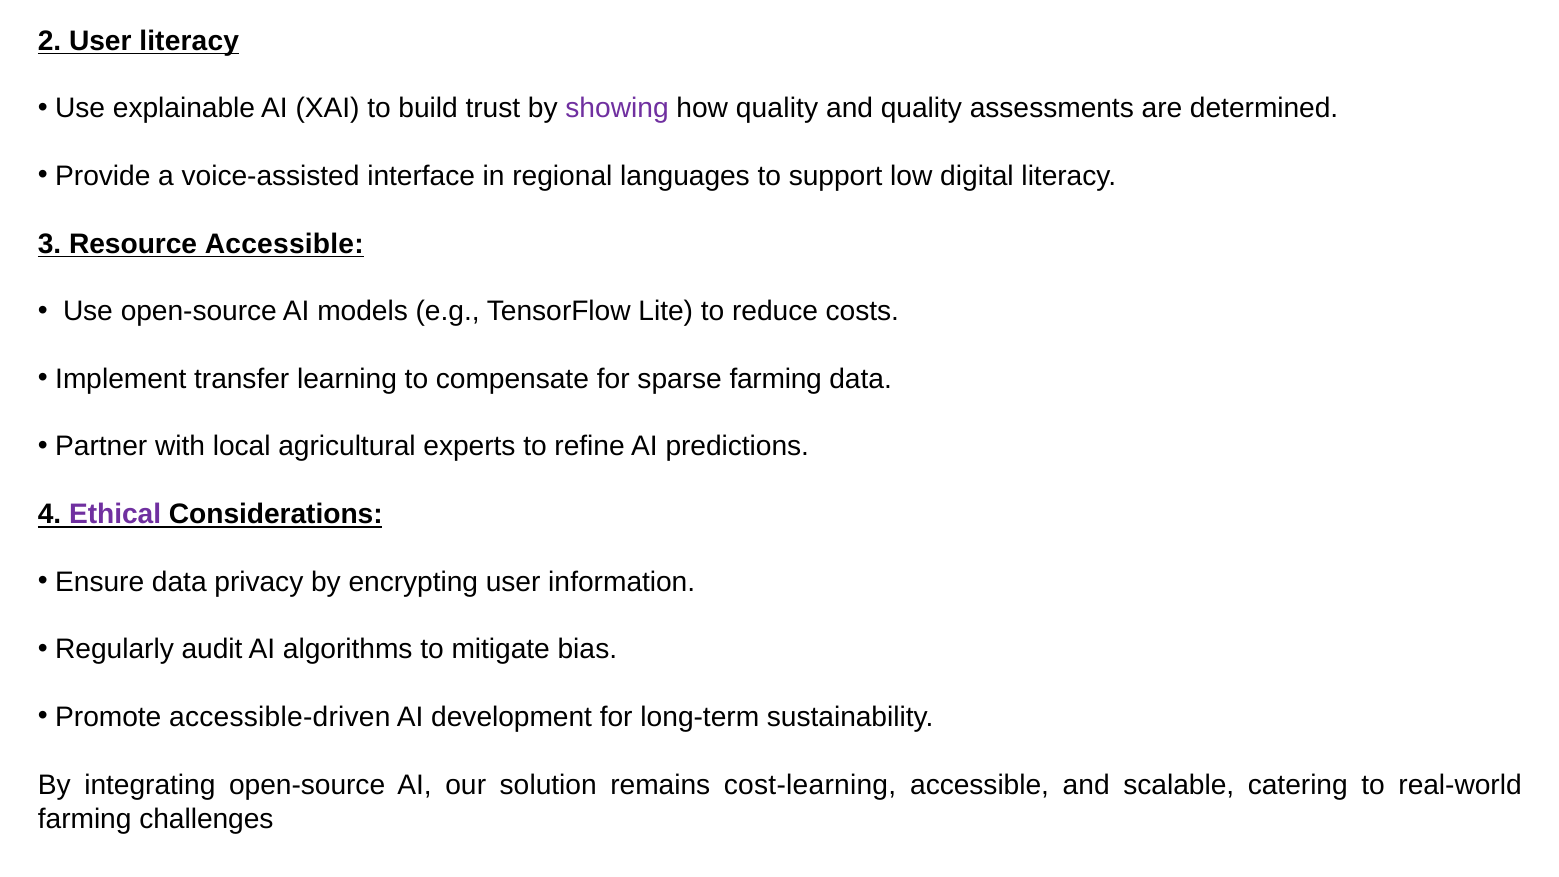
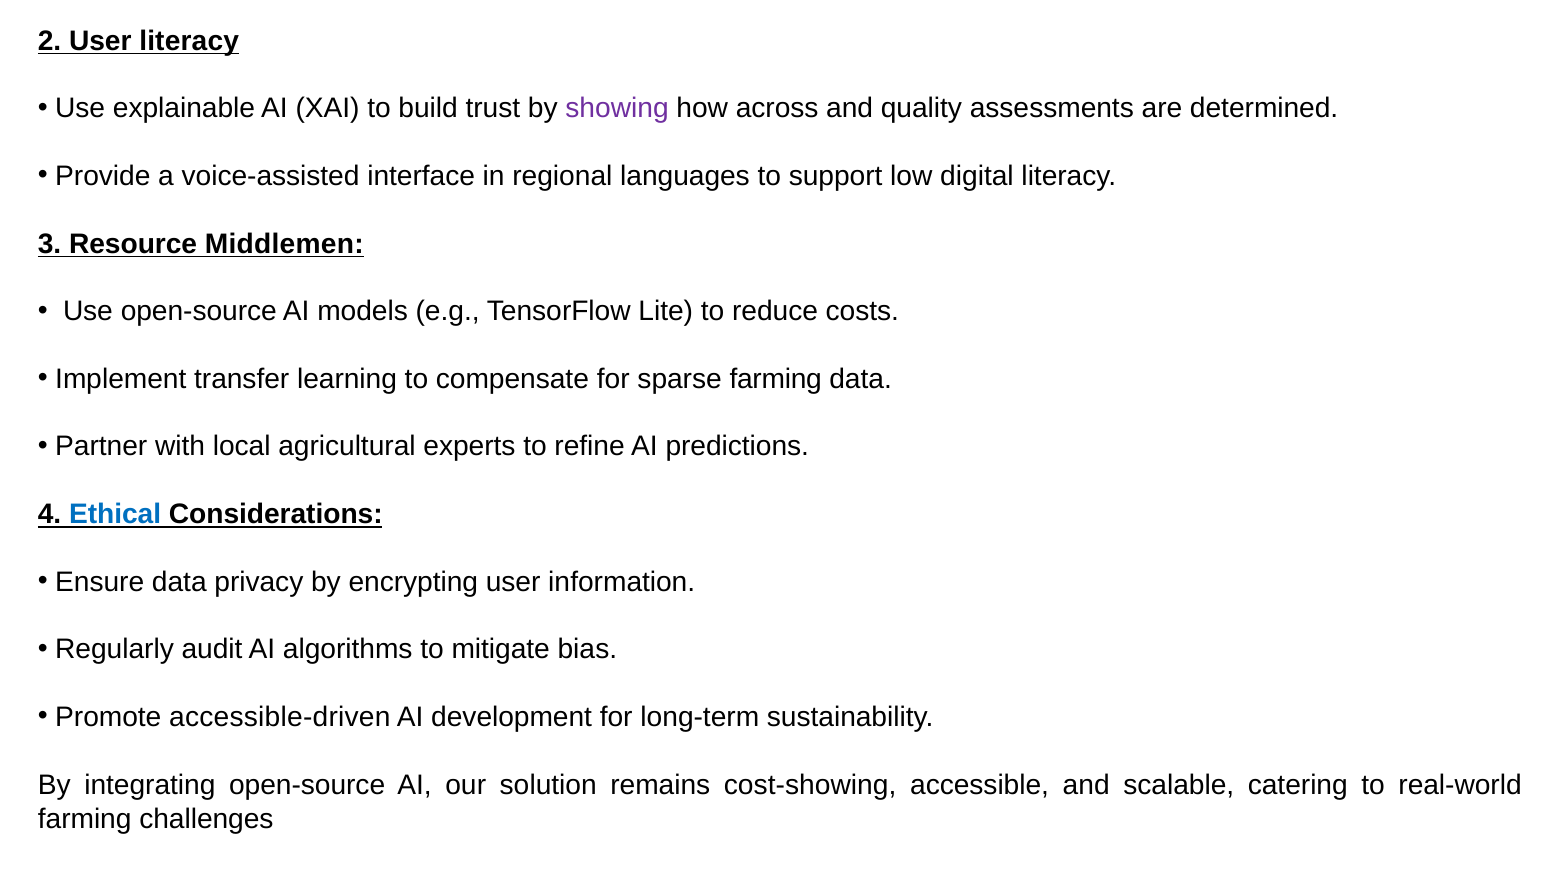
how quality: quality -> across (777, 108)
Resource Accessible: Accessible -> Middlemen (284, 244)
Ethical colour: purple -> blue (115, 514)
cost-learning: cost-learning -> cost-showing (810, 785)
